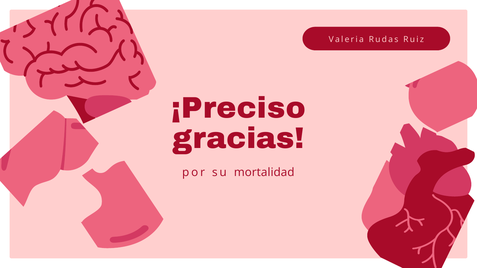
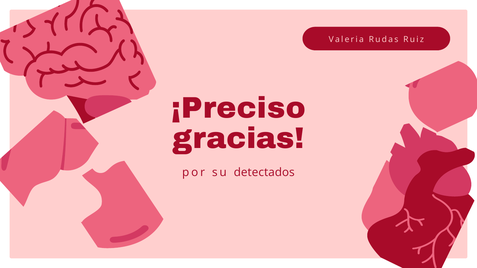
mortalidad: mortalidad -> detectados (264, 173)
